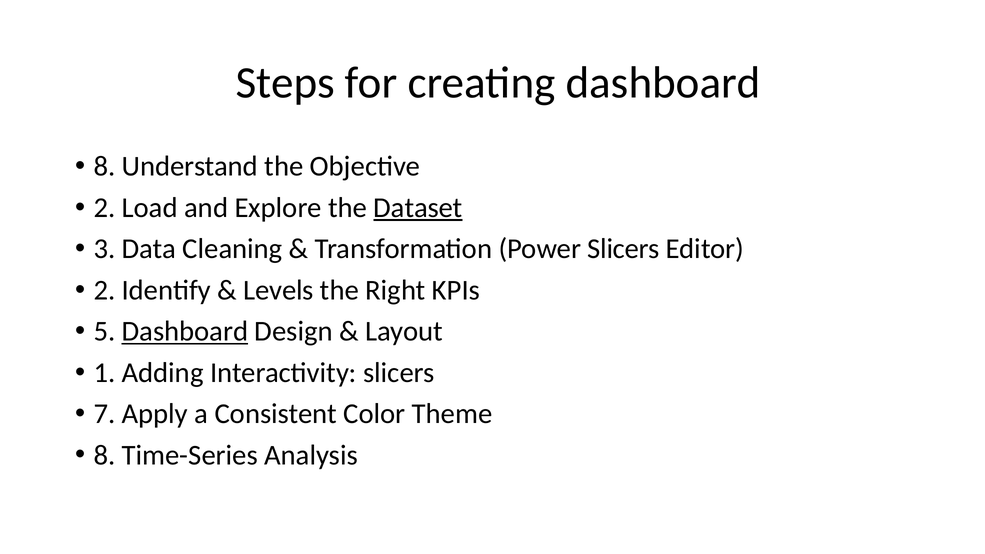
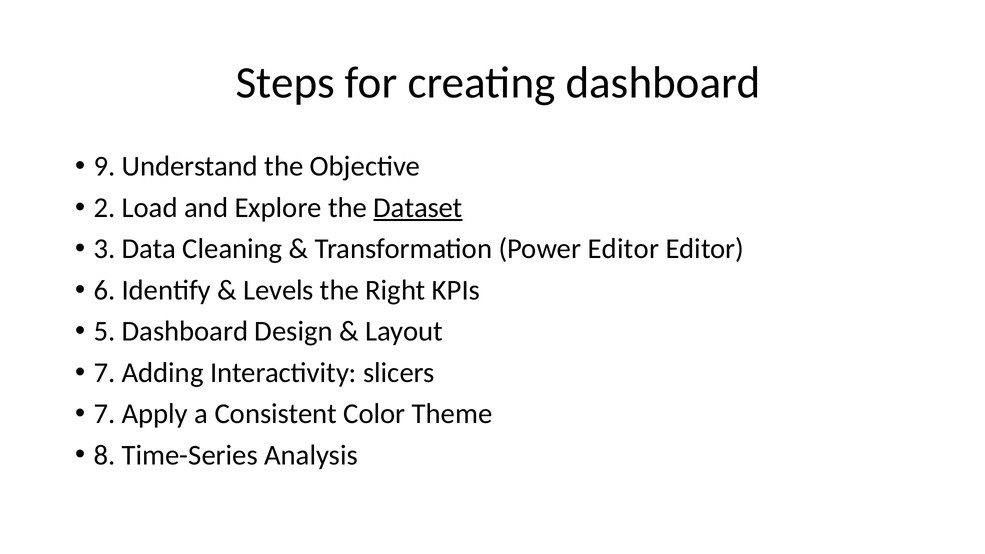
8: 8 -> 9 (104, 166)
Power Slicers: Slicers -> Editor (623, 249)
2: 2 -> 6 (104, 290)
Dashboard underline: present -> none (185, 331)
1: 1 -> 7 (104, 373)
